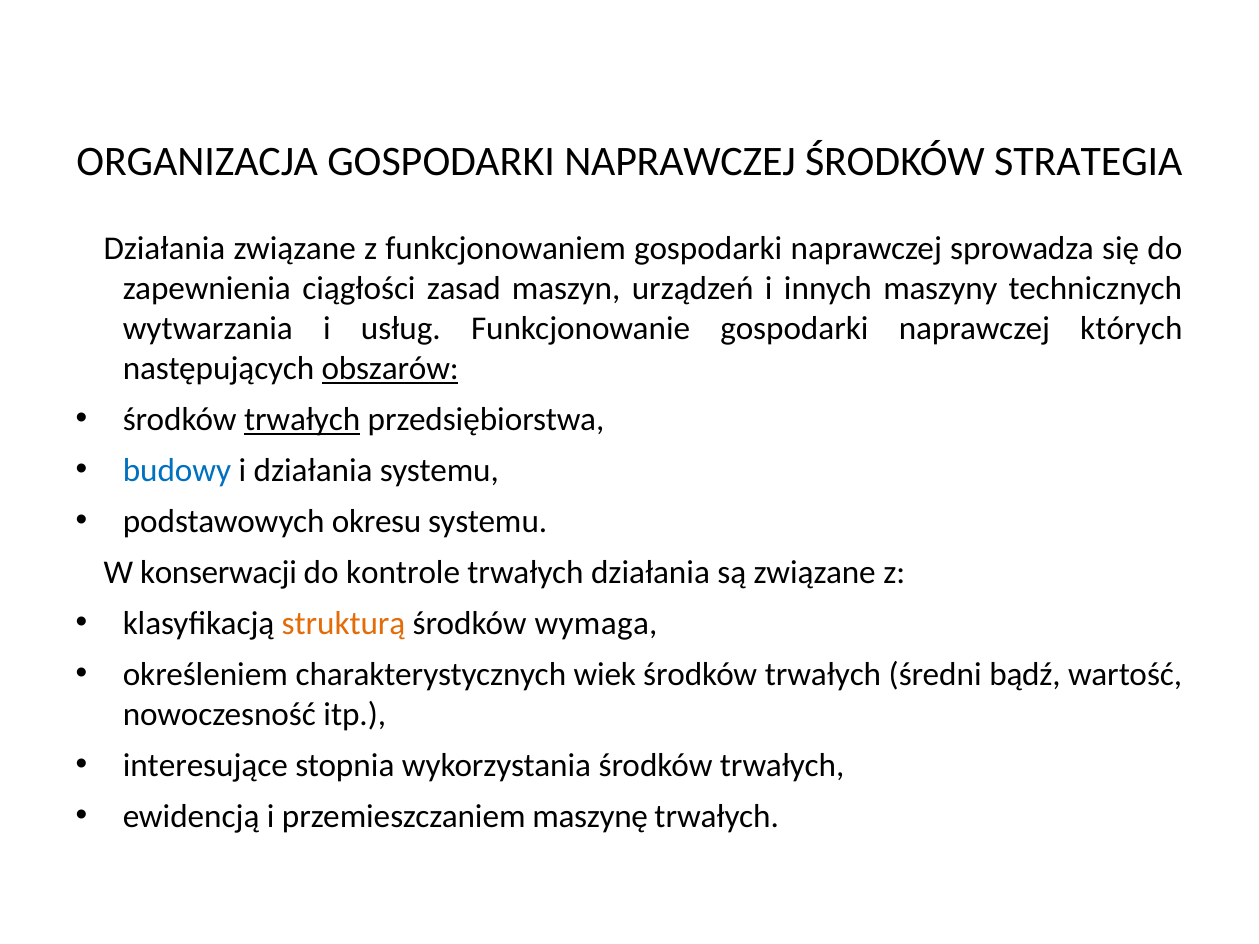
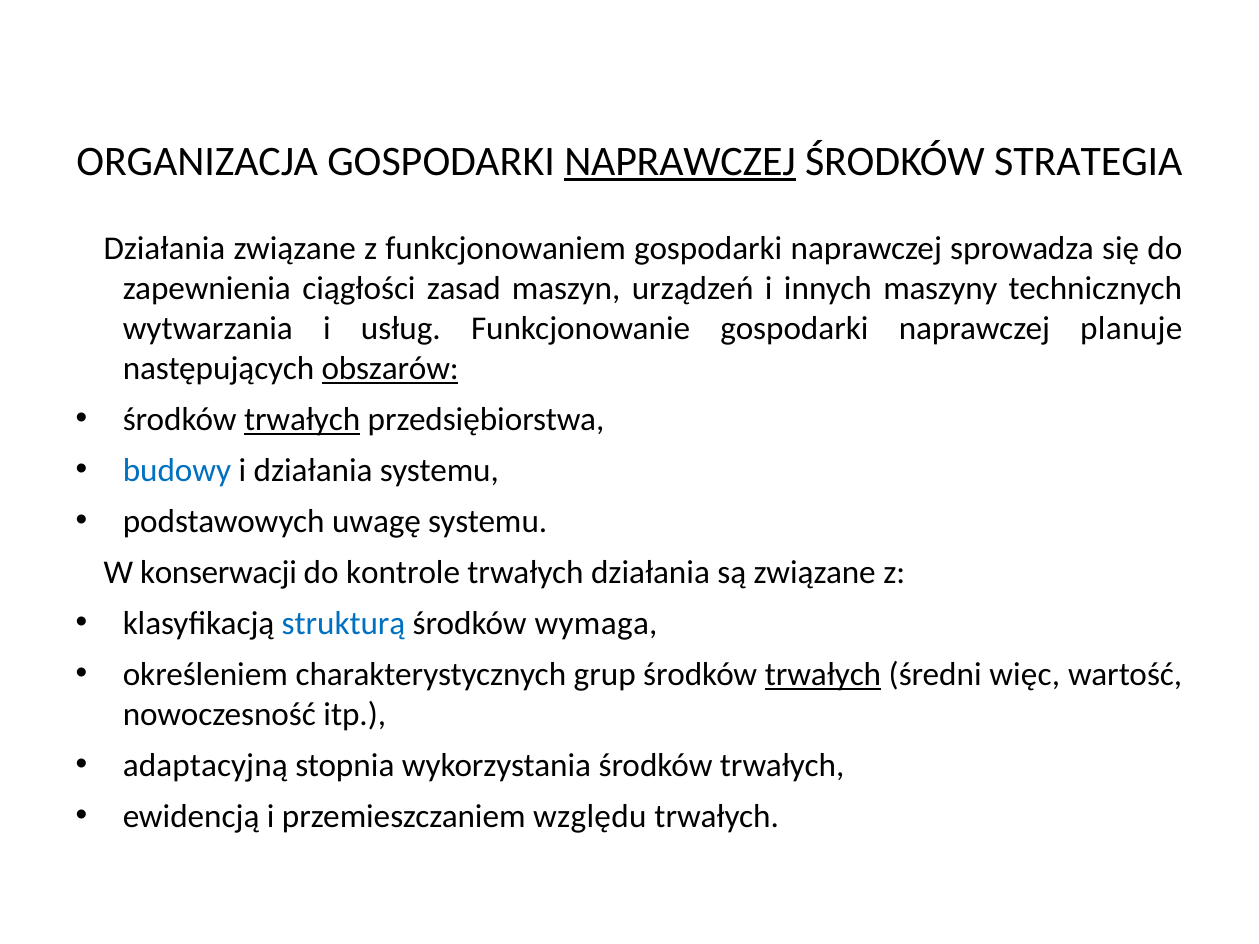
NAPRAWCZEJ underline: none -> present (680, 161)
których: których -> planuje (1131, 329)
okresu: okresu -> uwagę (376, 522)
strukturą colour: orange -> blue (344, 624)
wiek: wiek -> grup (605, 675)
trwałych underline: none -> present (823, 675)
bądź: bądź -> więc (1025, 675)
interesujące: interesujące -> adaptacyjną (205, 766)
maszynę: maszynę -> względu (590, 817)
